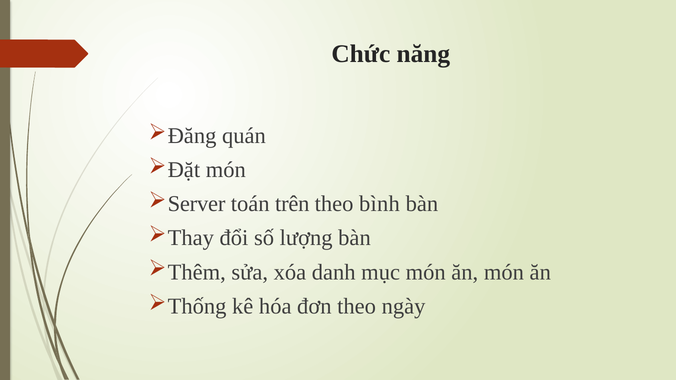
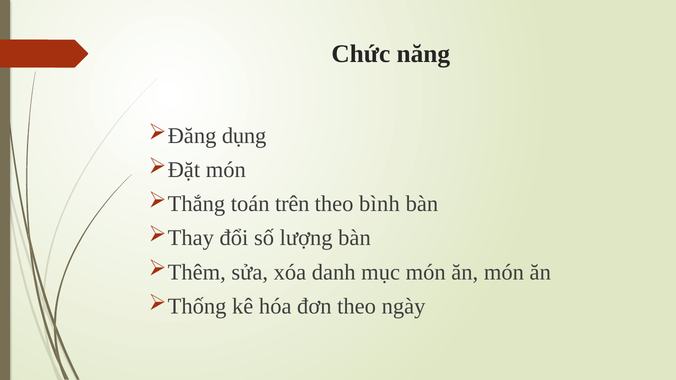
quán: quán -> dụng (244, 136)
Server: Server -> Thắng (196, 204)
